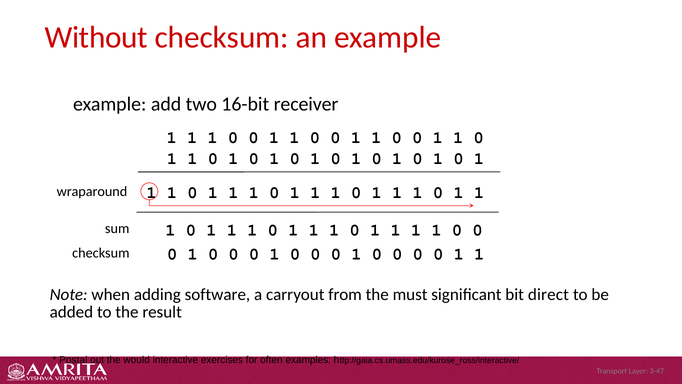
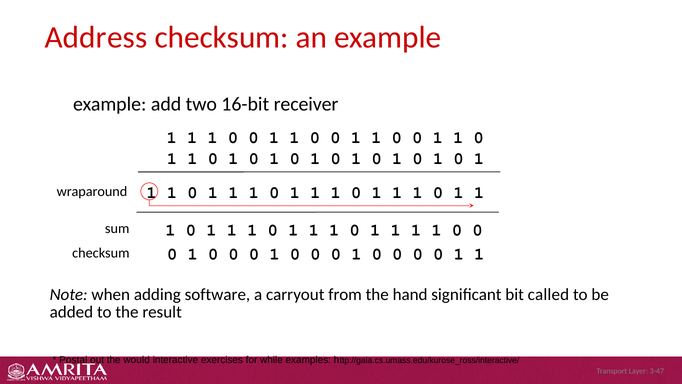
Without: Without -> Address (96, 37)
must: must -> hand (410, 294)
direct: direct -> called (548, 294)
often: often -> while (271, 359)
